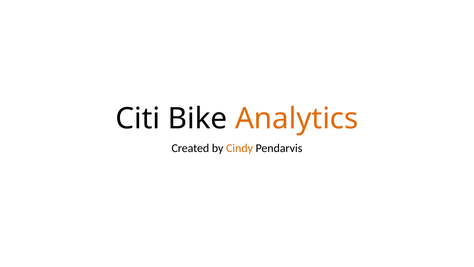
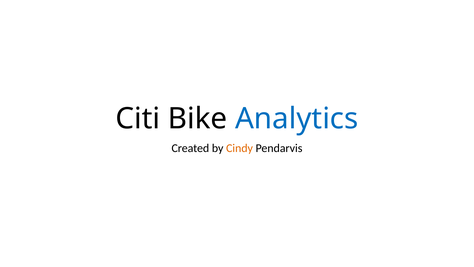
Analytics colour: orange -> blue (297, 118)
